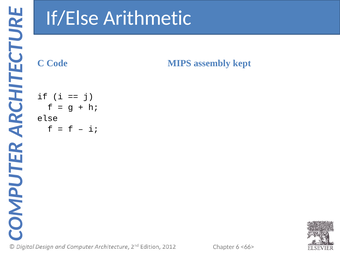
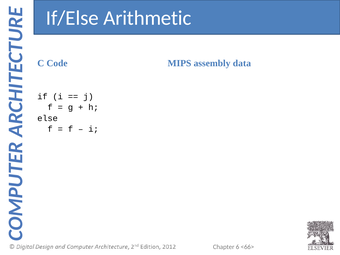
kept: kept -> data (242, 63)
